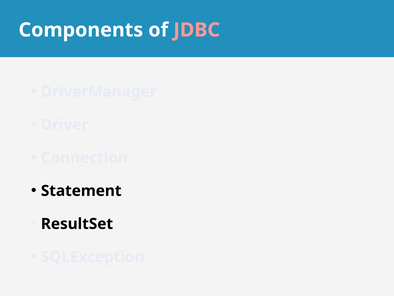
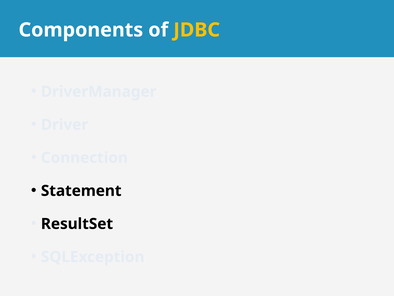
JDBC colour: pink -> yellow (197, 30)
